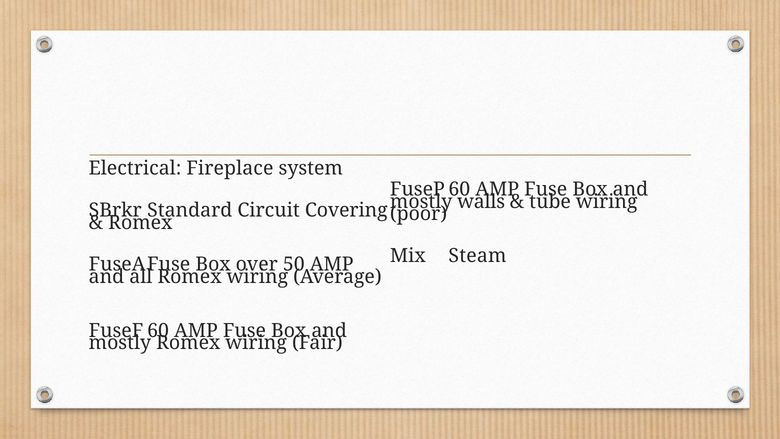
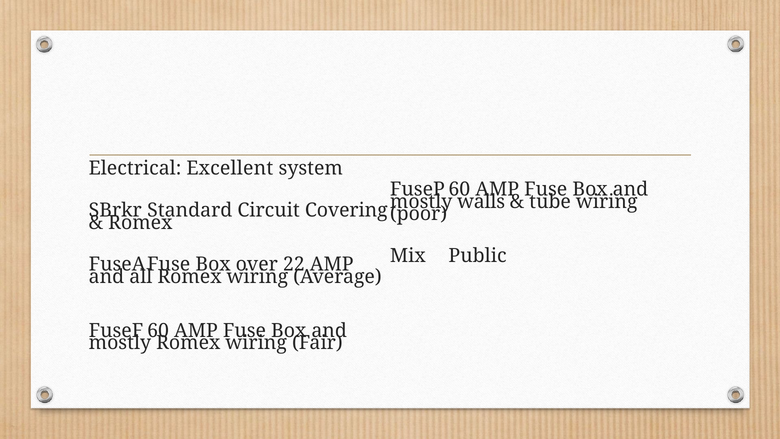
Fireplace: Fireplace -> Excellent (230, 168)
Steam: Steam -> Public (478, 256)
50: 50 -> 22 (294, 264)
